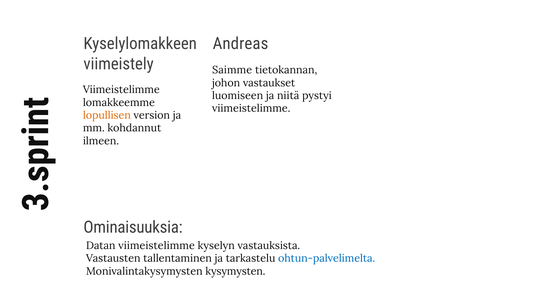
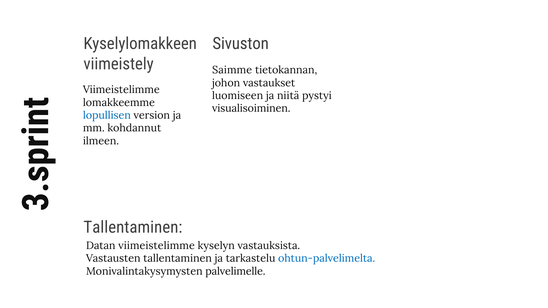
Andreas: Andreas -> Sivuston (241, 44)
viimeistelimme: viimeistelimme -> visualisoiminen (251, 108)
lopullisen colour: orange -> blue (107, 115)
Ominaisuuksia: Ominaisuuksia -> Tallentaminen (133, 228)
kysymysten: kysymysten -> palvelimelle (235, 271)
